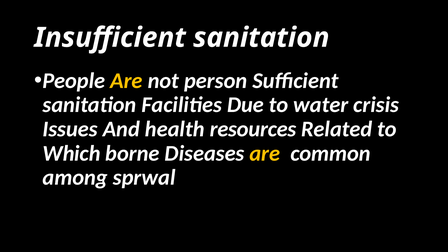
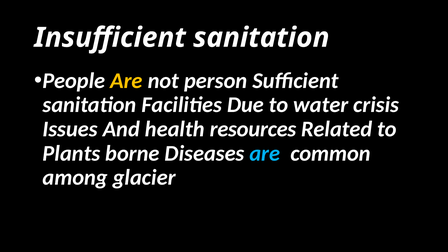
Which: Which -> Plants (71, 153)
are colour: yellow -> light blue (265, 153)
sprwal: sprwal -> glacier (144, 178)
